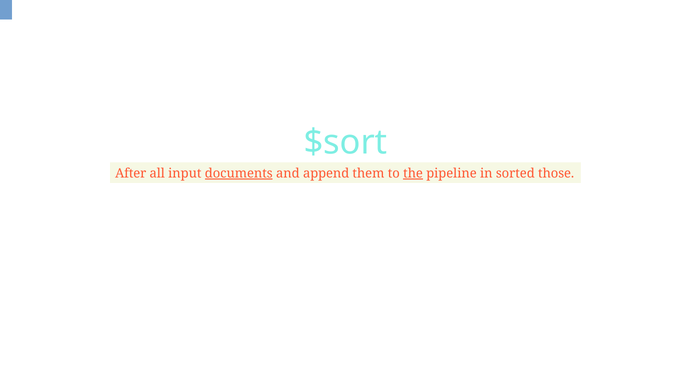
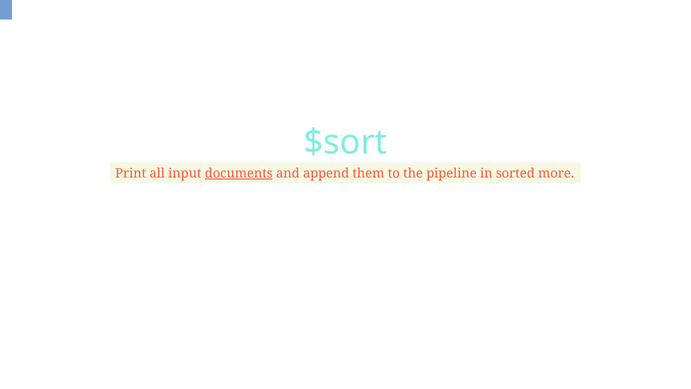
After: After -> Print (131, 173)
the underline: present -> none (413, 173)
those: those -> more (556, 173)
